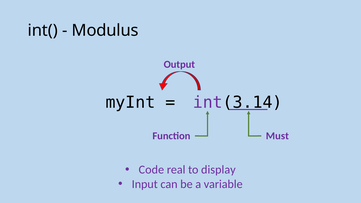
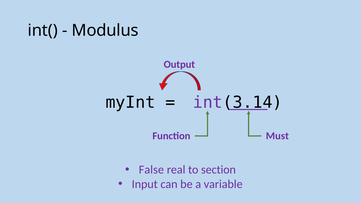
Code: Code -> False (151, 170)
display: display -> section (218, 170)
